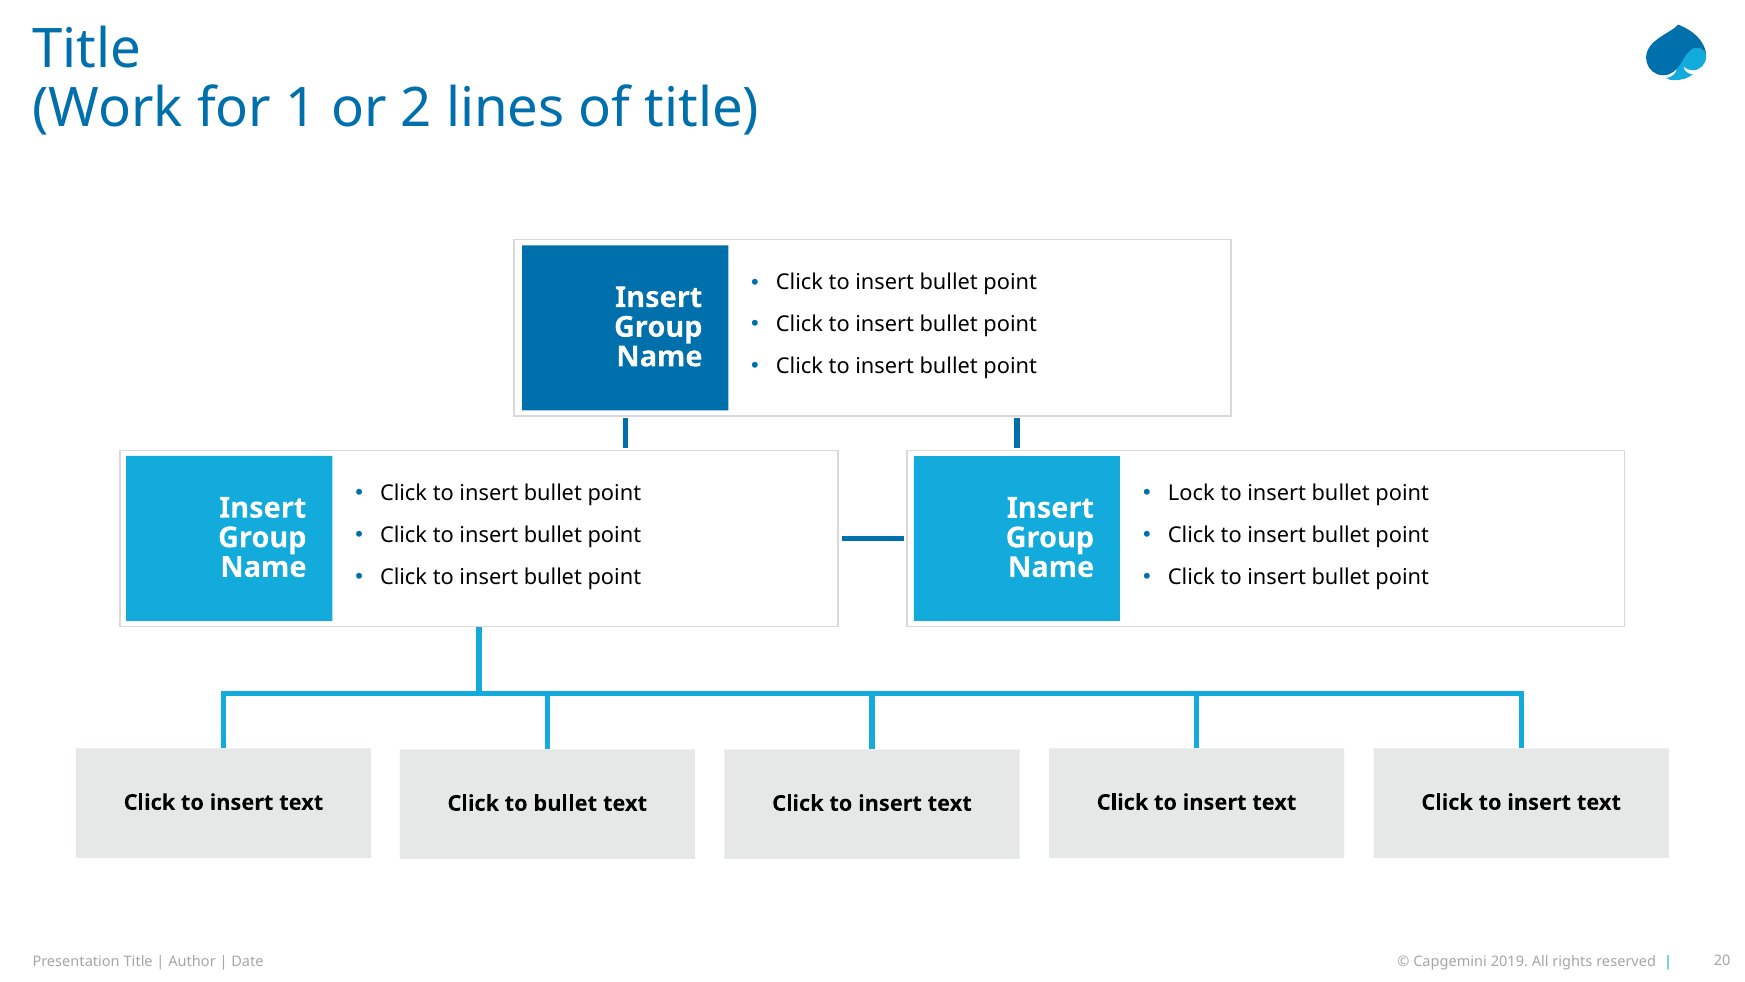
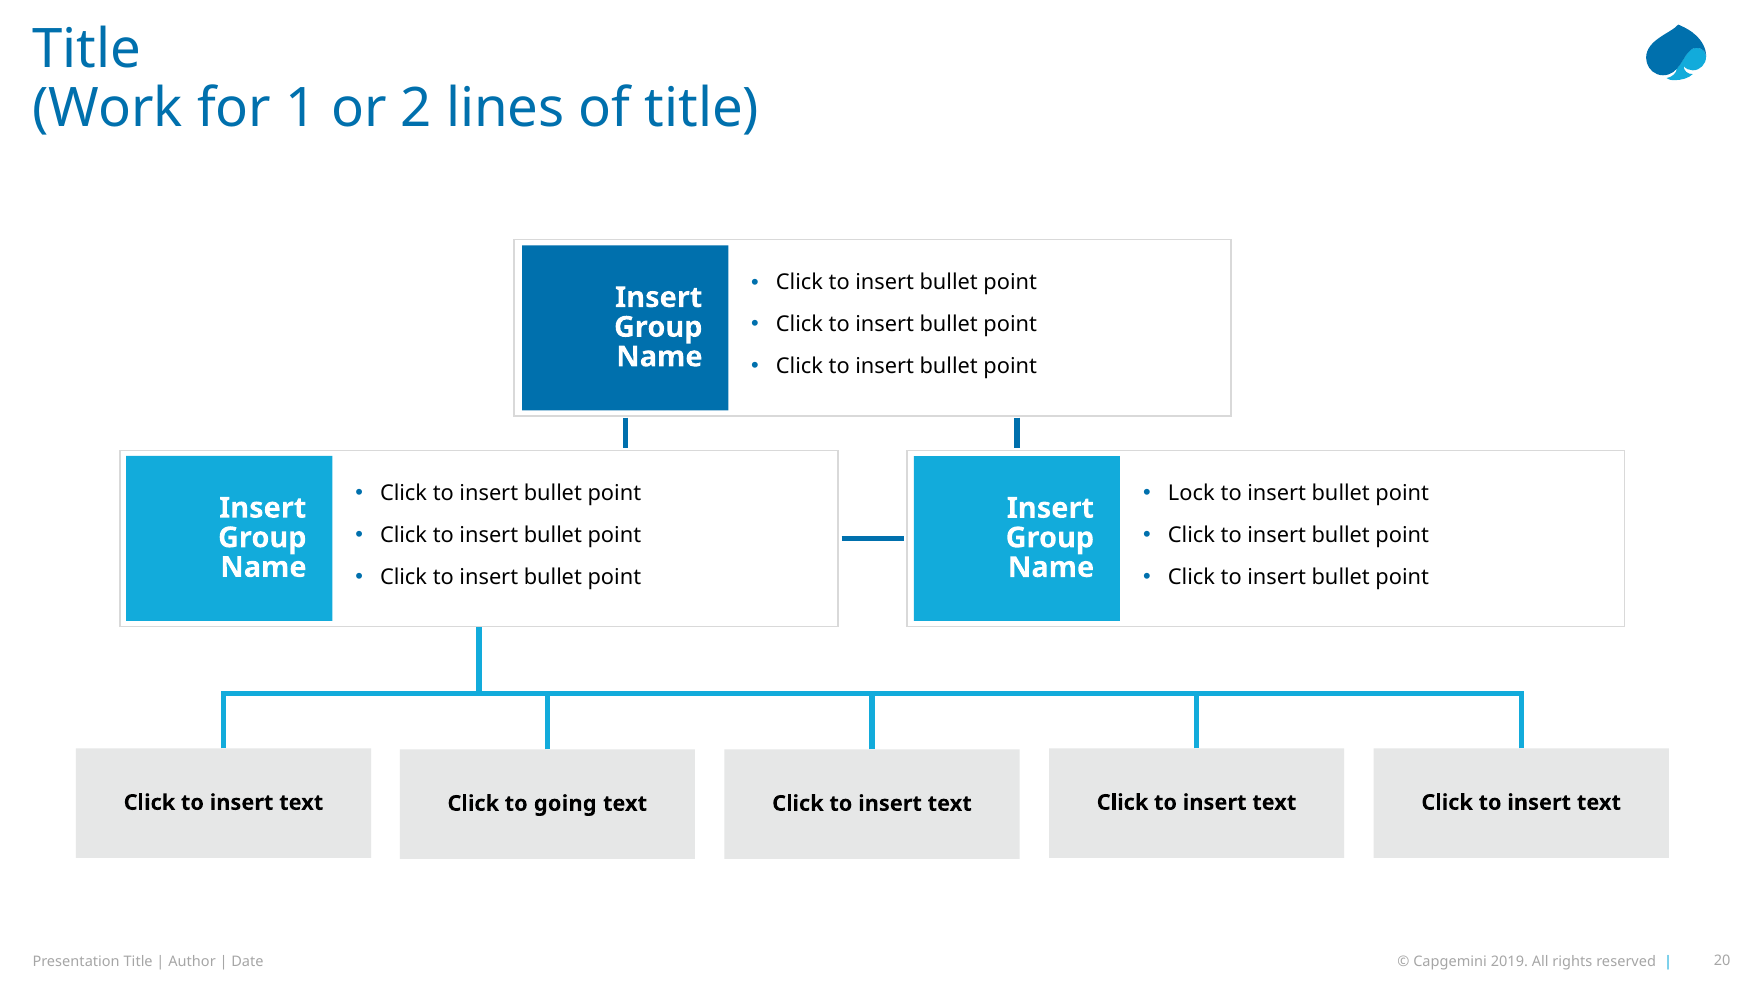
to bullet: bullet -> going (565, 803)
